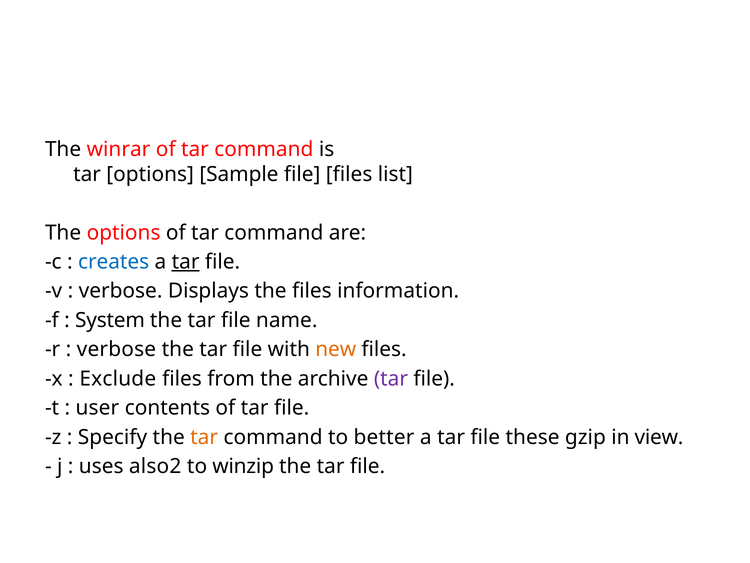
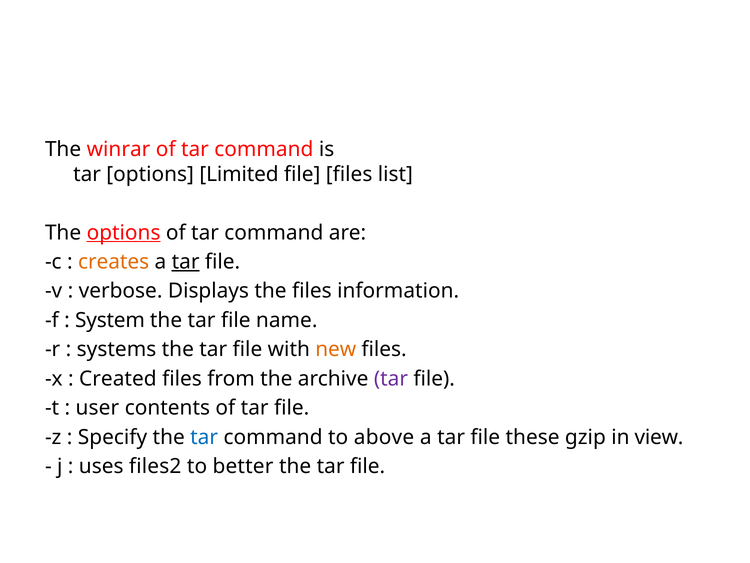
Sample: Sample -> Limited (239, 174)
options underline: none -> present (124, 232)
creates colour: blue -> orange (114, 262)
verbose: verbose -> systems (116, 349)
Exclude: Exclude -> Created (118, 378)
tar colour: orange -> blue (204, 437)
better: better -> above (384, 437)
also2: also2 -> files2 (155, 466)
winzip: winzip -> better (243, 466)
